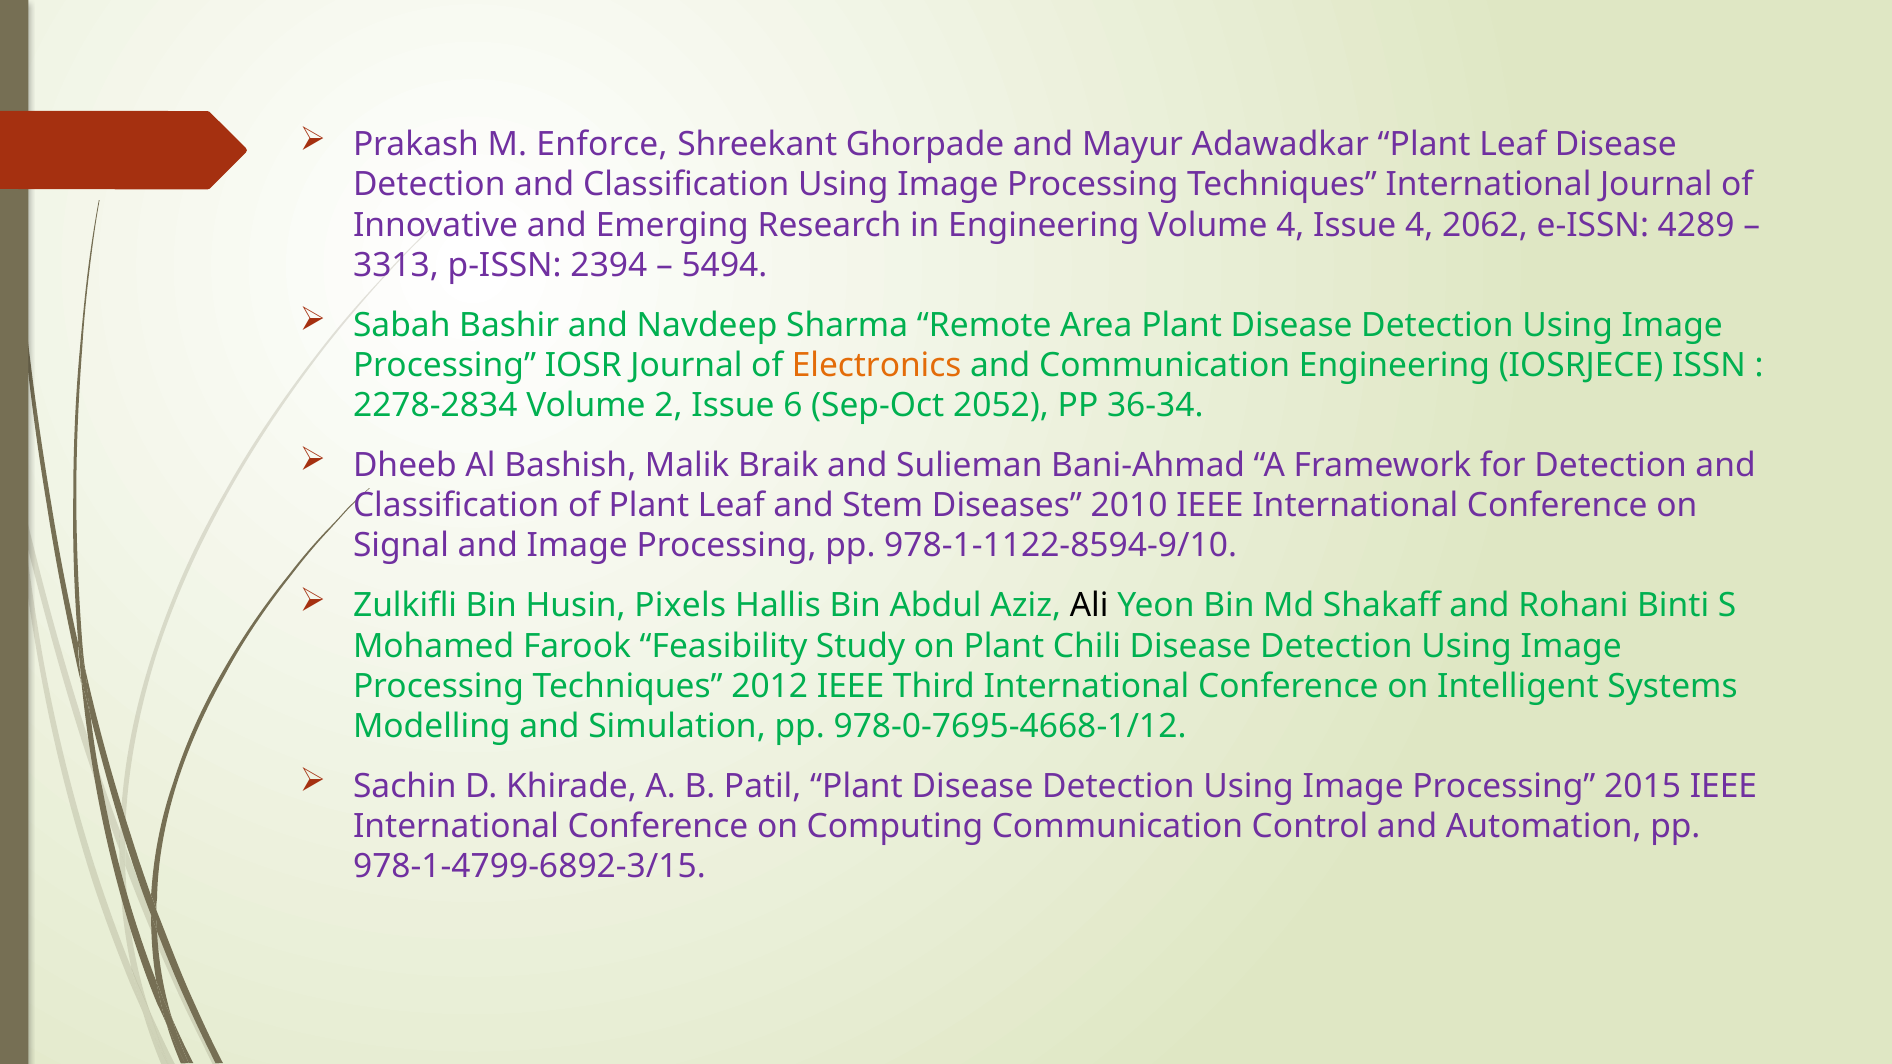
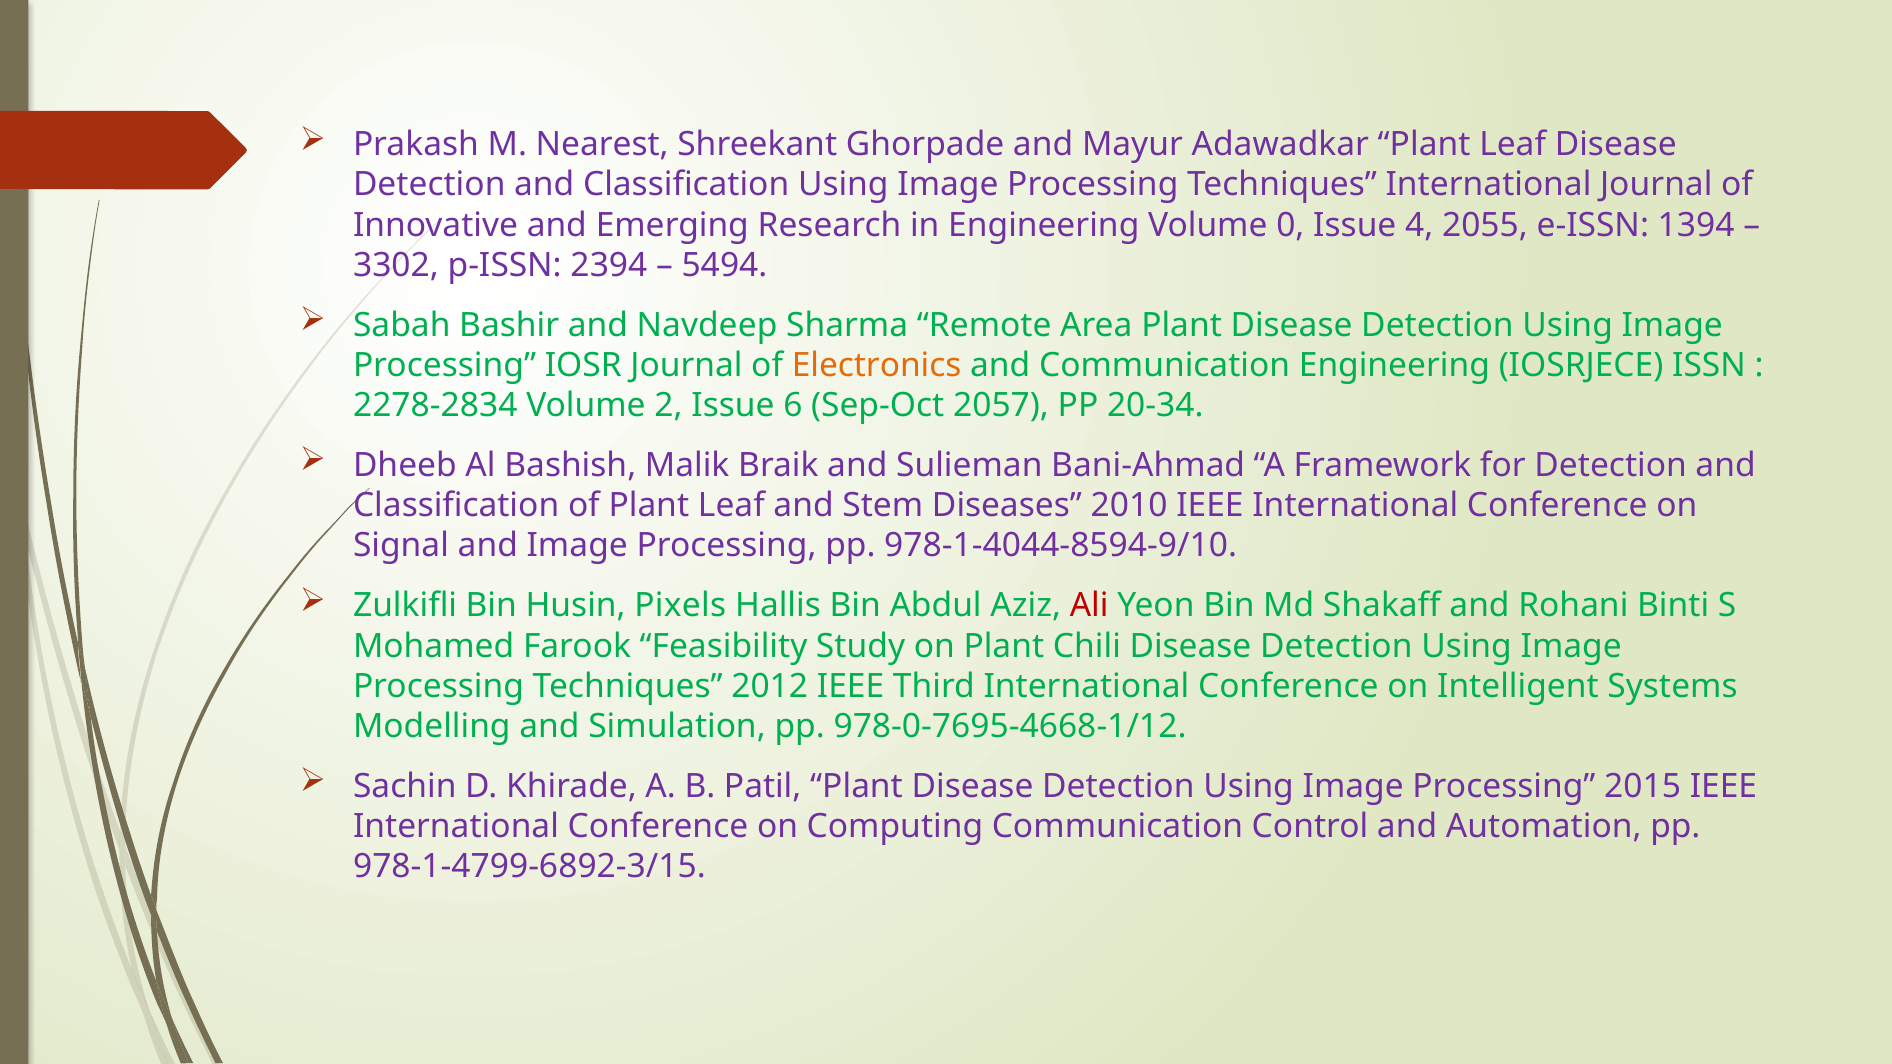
Enforce: Enforce -> Nearest (602, 145)
Volume 4: 4 -> 0 (1290, 225)
2062: 2062 -> 2055 (1485, 225)
4289: 4289 -> 1394 (1696, 225)
3313: 3313 -> 3302 (396, 265)
2052: 2052 -> 2057 (1001, 406)
36-34: 36-34 -> 20-34 (1155, 406)
978-1-1122-8594-9/10: 978-1-1122-8594-9/10 -> 978-1-4044-8594-9/10 (1061, 546)
Ali colour: black -> red (1089, 606)
